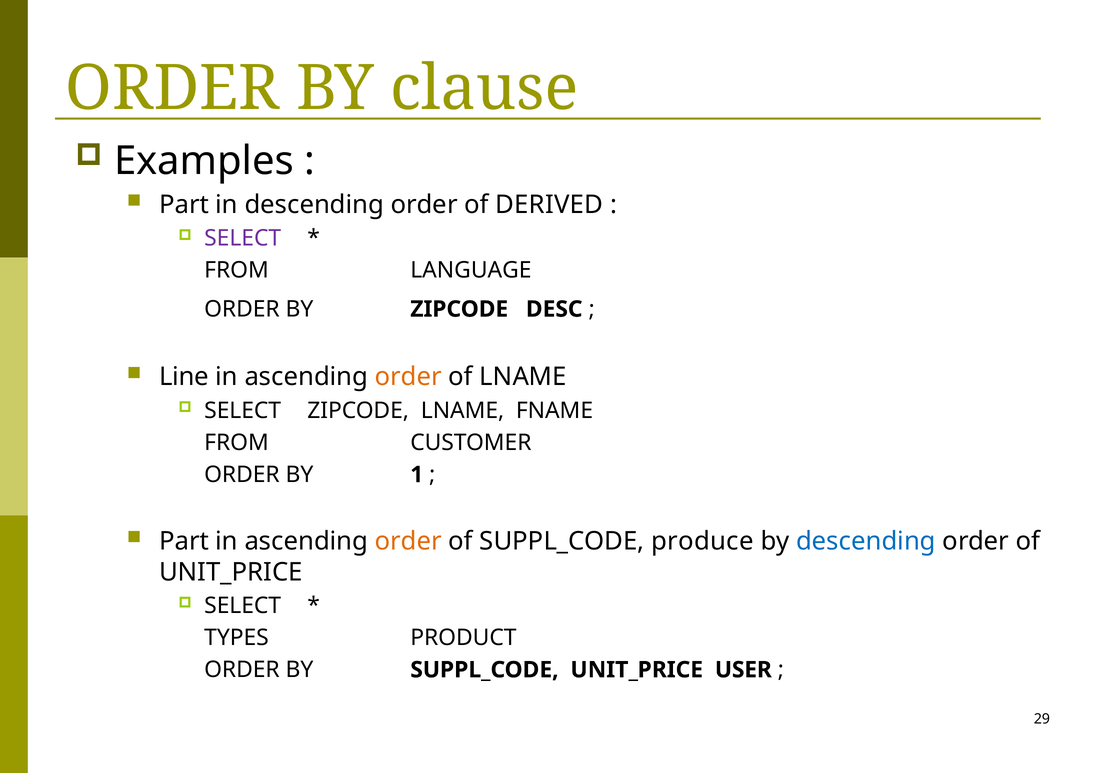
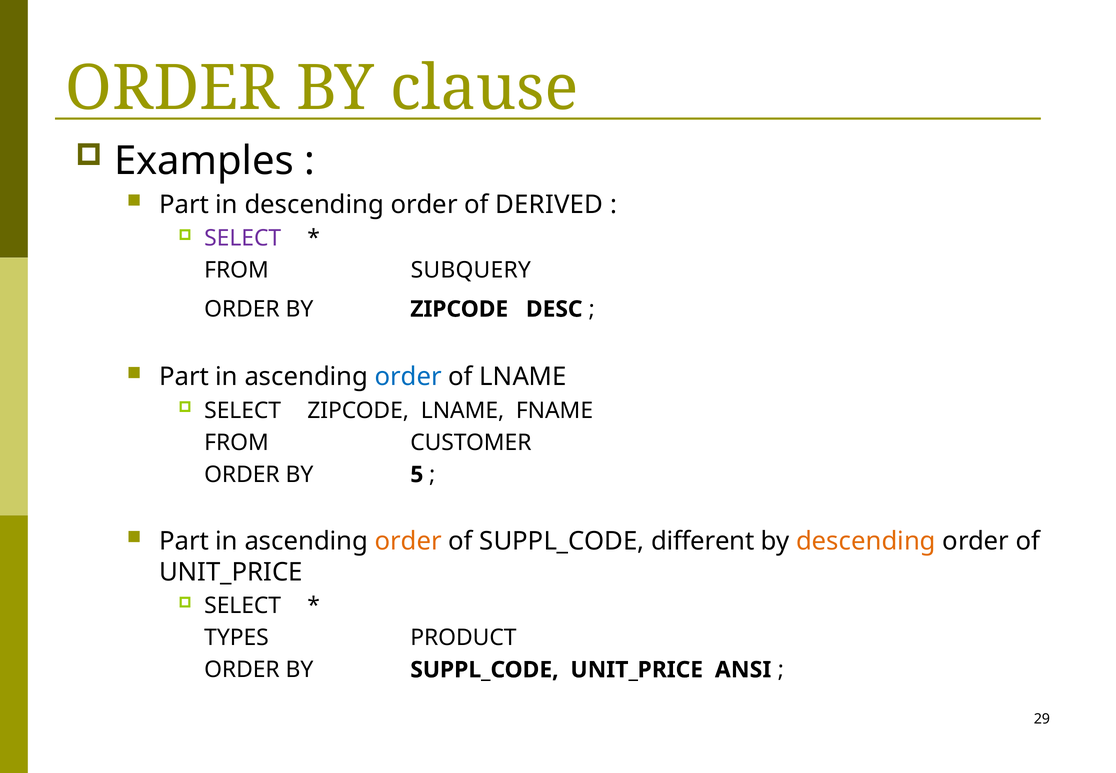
LANGUAGE: LANGUAGE -> SUBQUERY (471, 270)
Line: Line -> Part (184, 377)
order colour: orange -> blue (408, 377)
1: 1 -> 5 (417, 474)
produce: produce -> different (703, 541)
descending colour: blue -> orange (866, 541)
USER: USER -> ANSI (743, 669)
